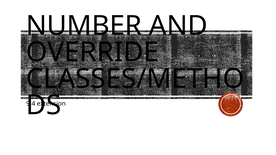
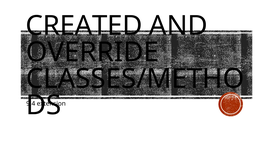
NUMBER: NUMBER -> CREATED (84, 26)
